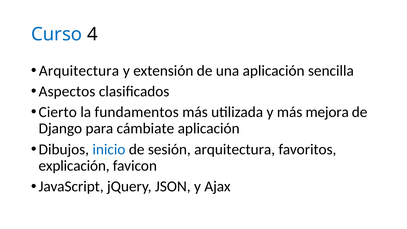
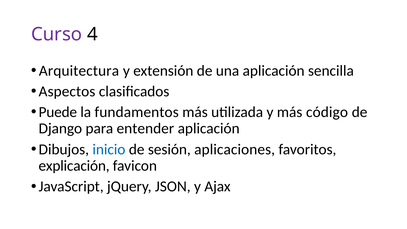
Curso colour: blue -> purple (57, 34)
Cierto: Cierto -> Puede (58, 112)
mejora: mejora -> código (327, 112)
cámbiate: cámbiate -> entender (145, 129)
sesión arquitectura: arquitectura -> aplicaciones (235, 149)
